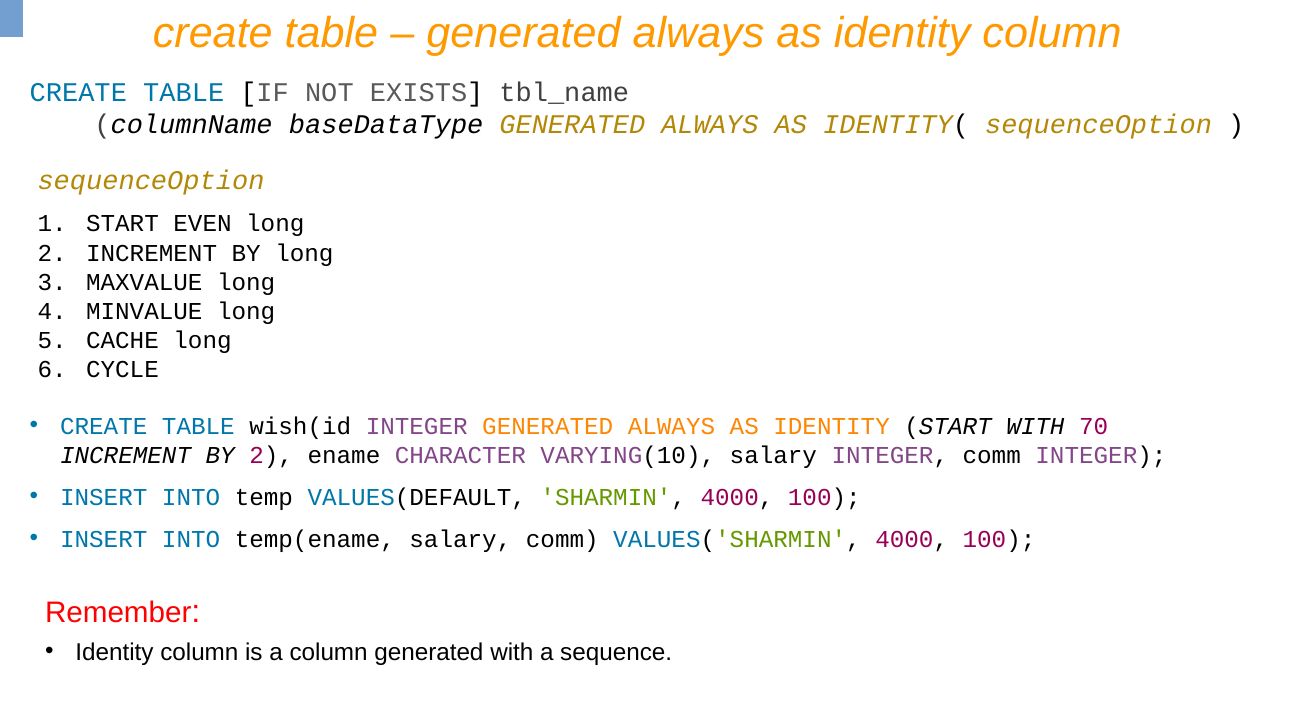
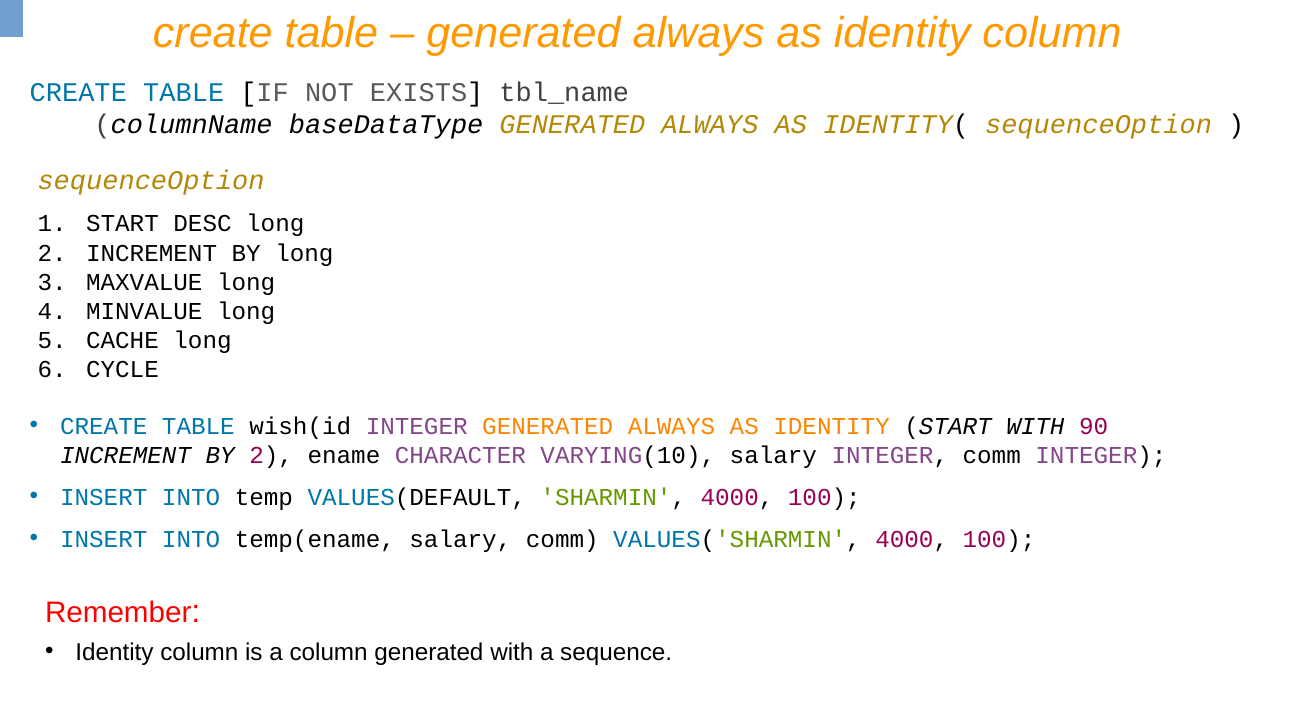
EVEN: EVEN -> DESC (203, 224)
70: 70 -> 90 (1094, 426)
